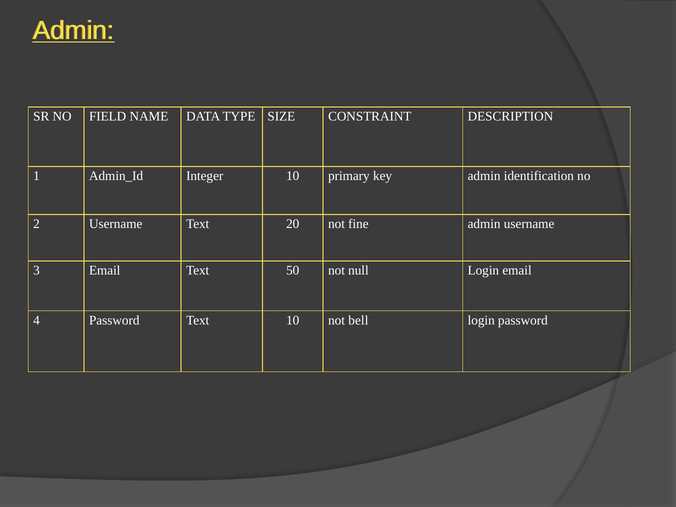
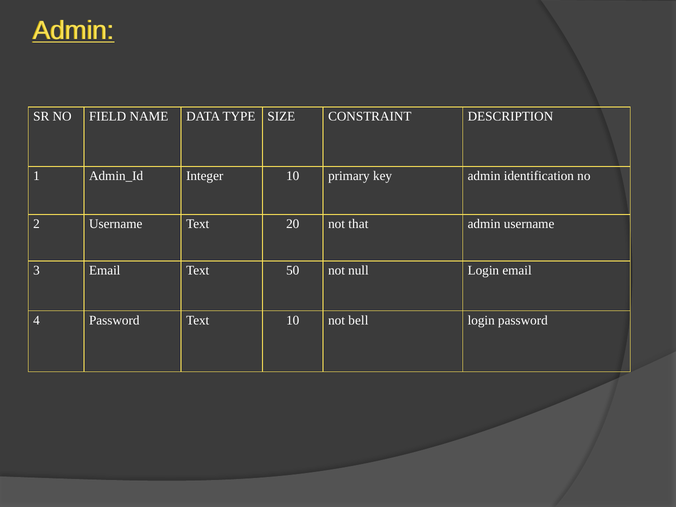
fine: fine -> that (358, 224)
